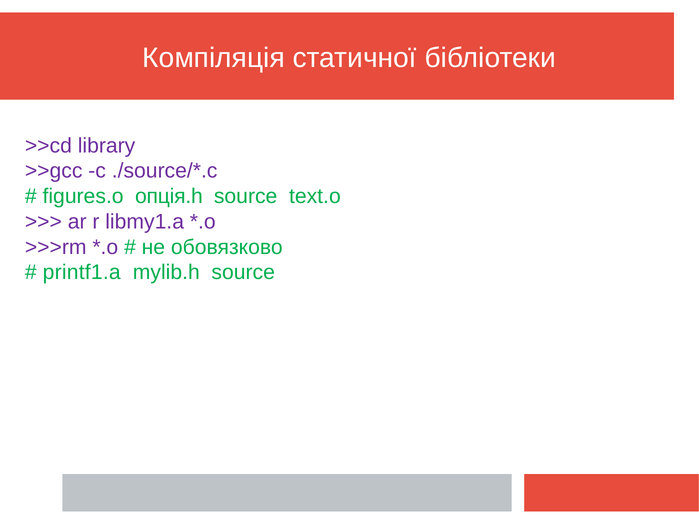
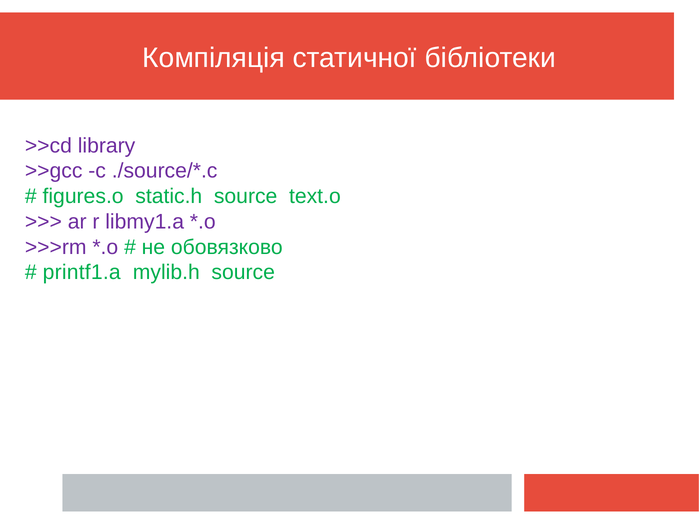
опція.h: опція.h -> static.h (169, 196)
